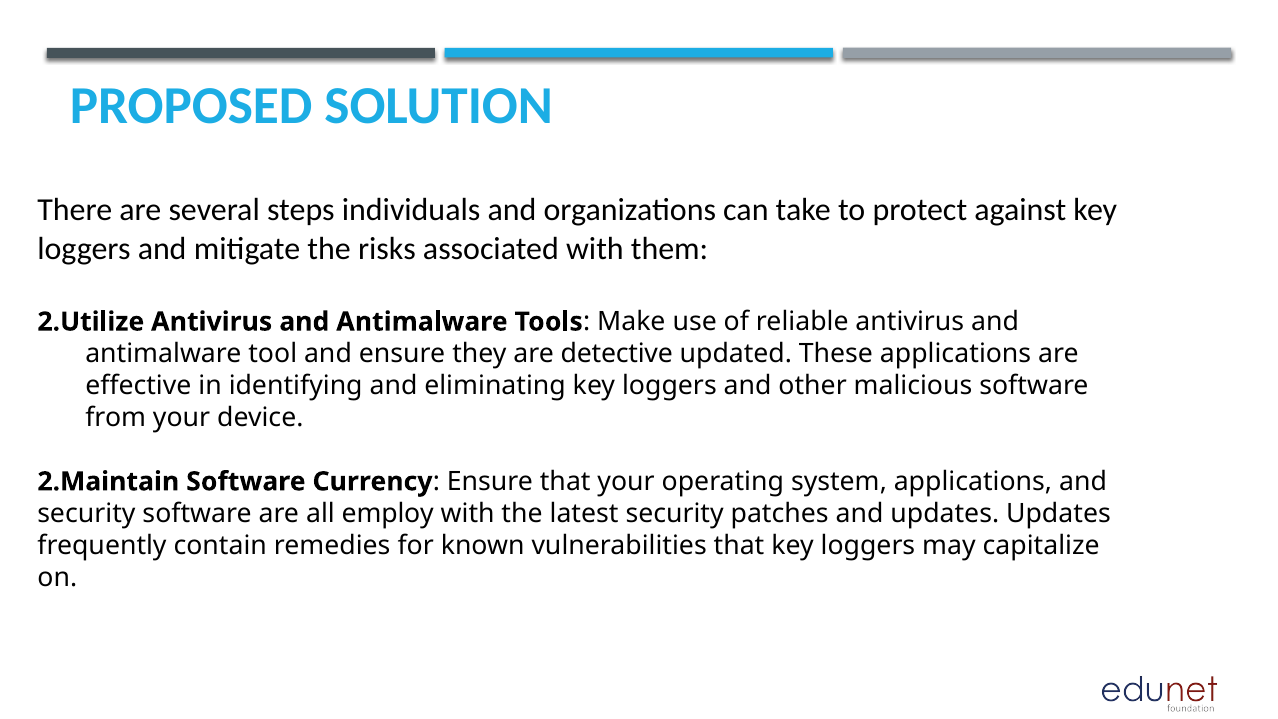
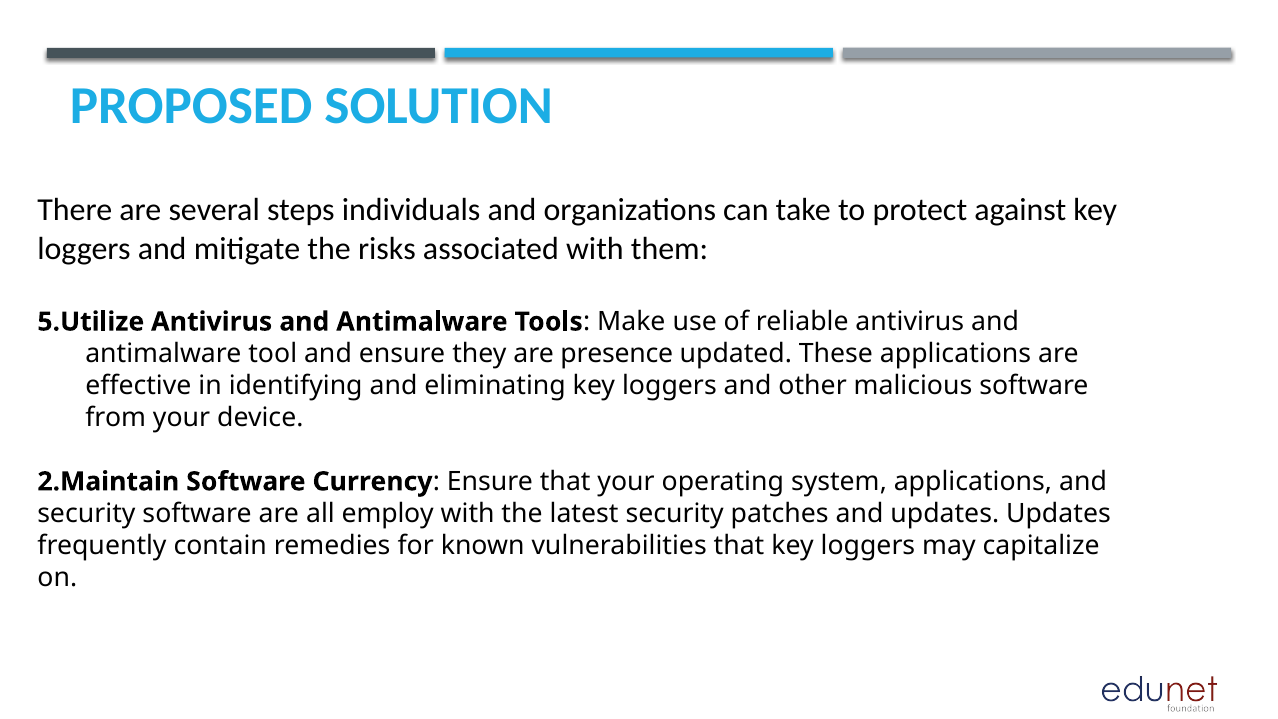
2.Utilize: 2.Utilize -> 5.Utilize (91, 322)
detective: detective -> presence (617, 354)
